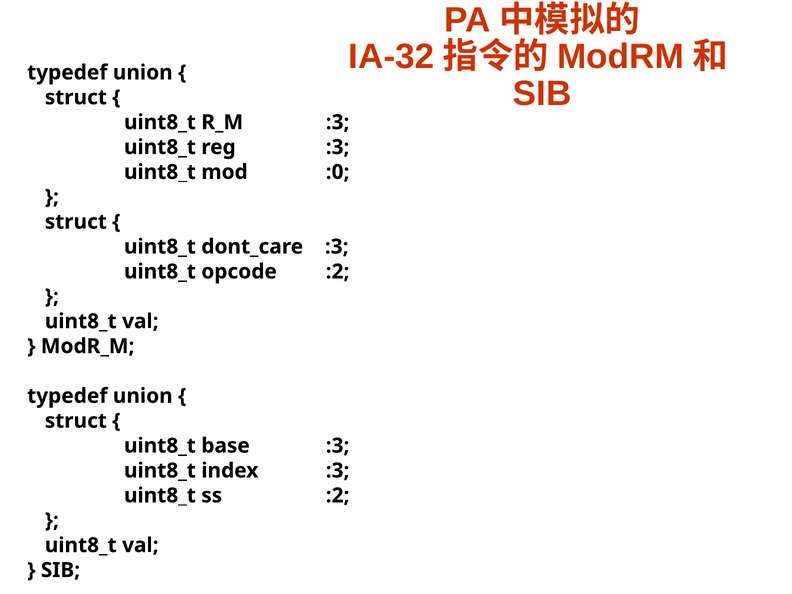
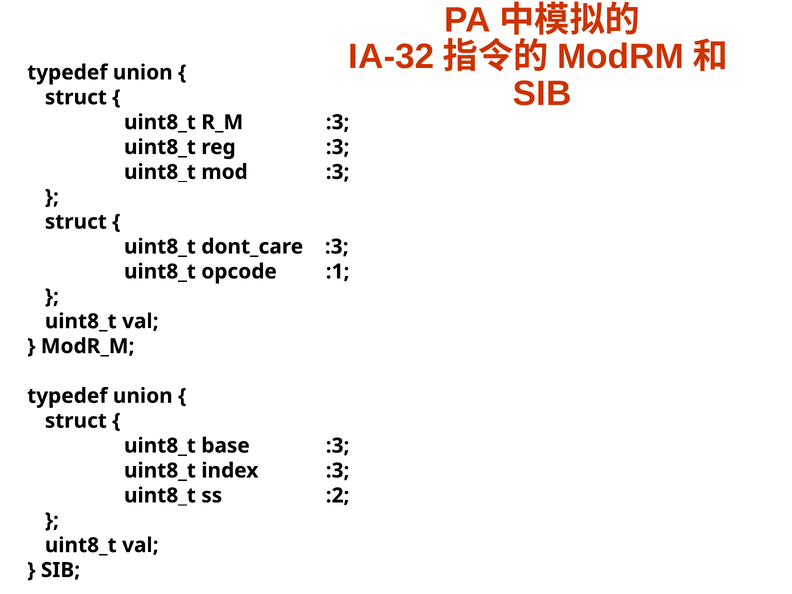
mod :0: :0 -> :3 (338, 172)
opcode :2: :2 -> :1 (338, 272)
